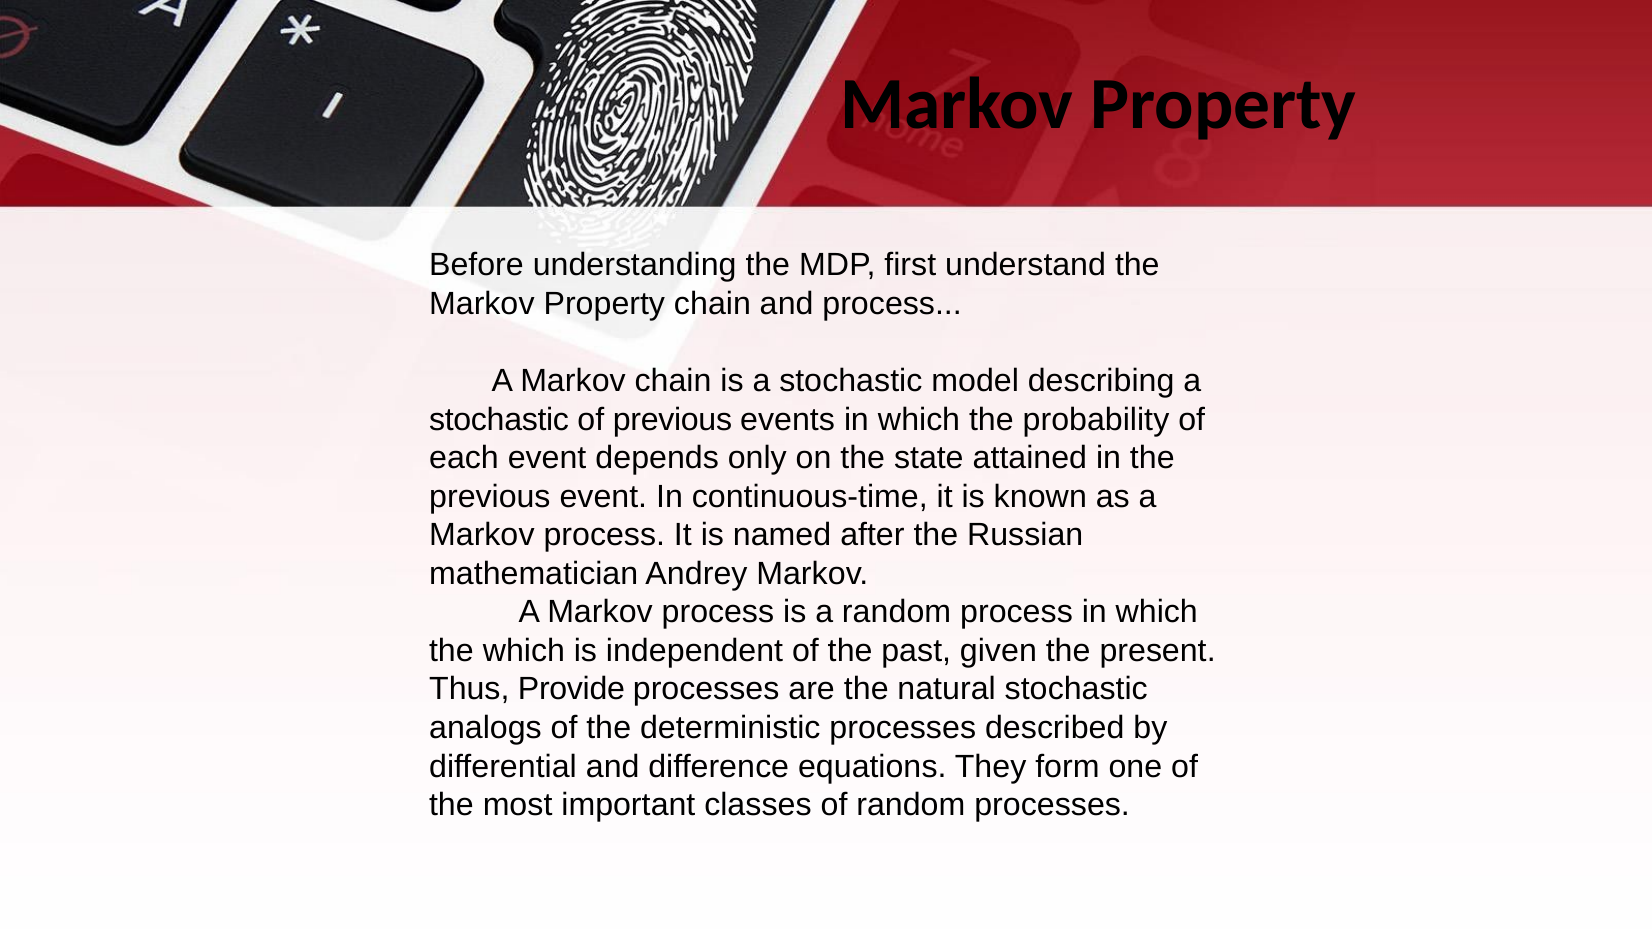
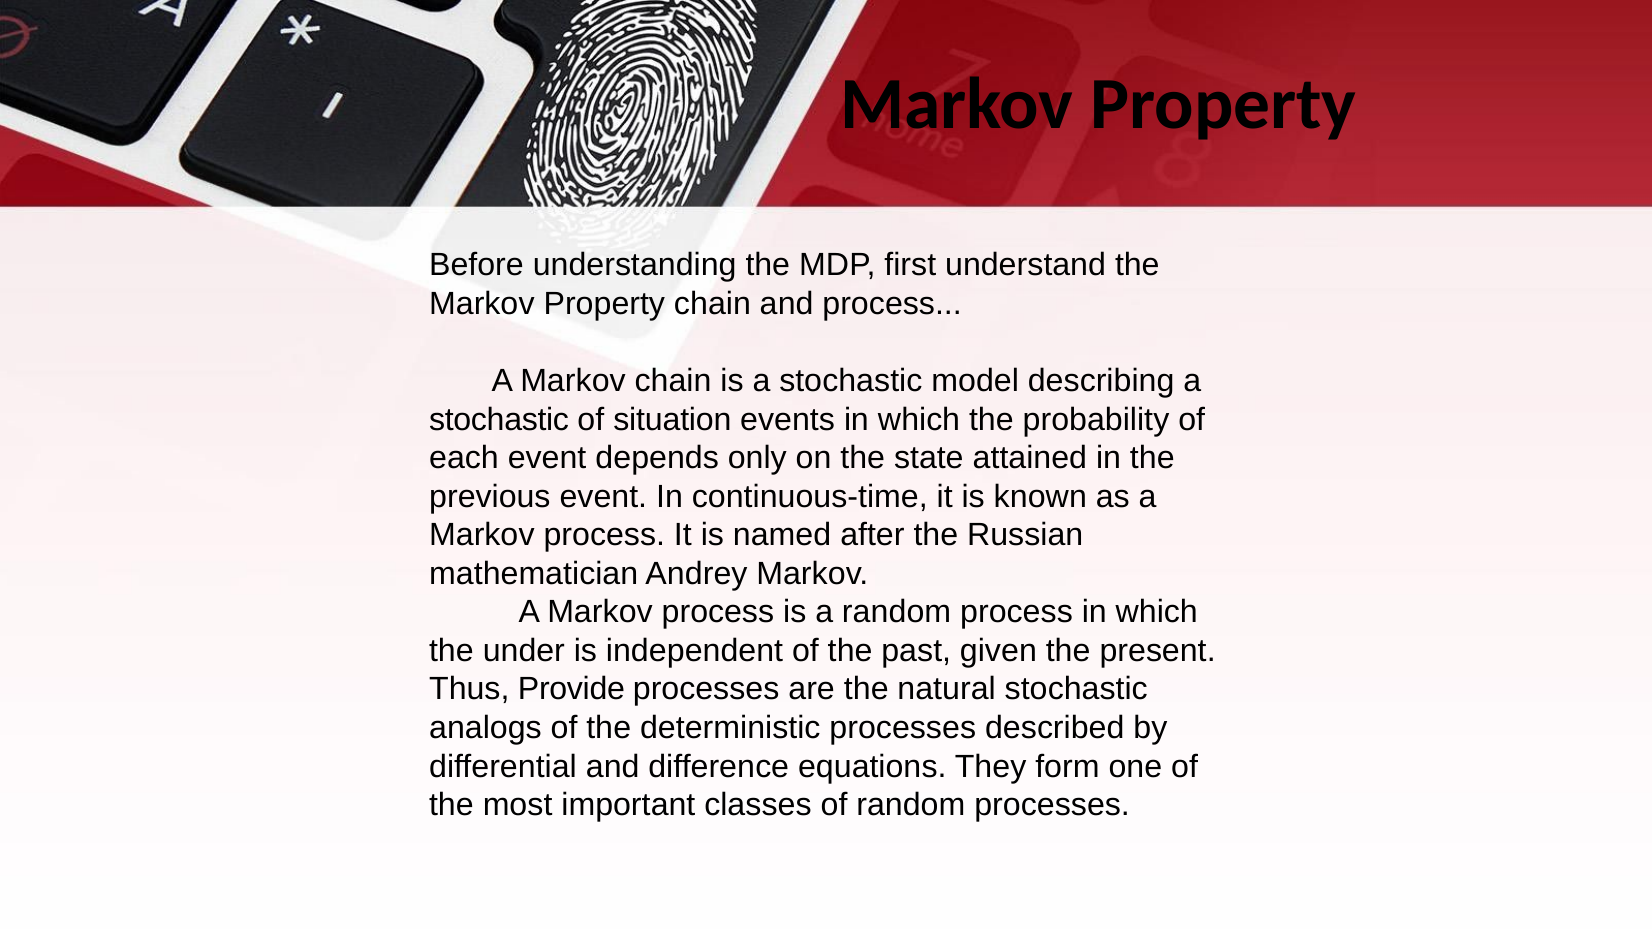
of previous: previous -> situation (672, 420)
the which: which -> under (524, 651)
